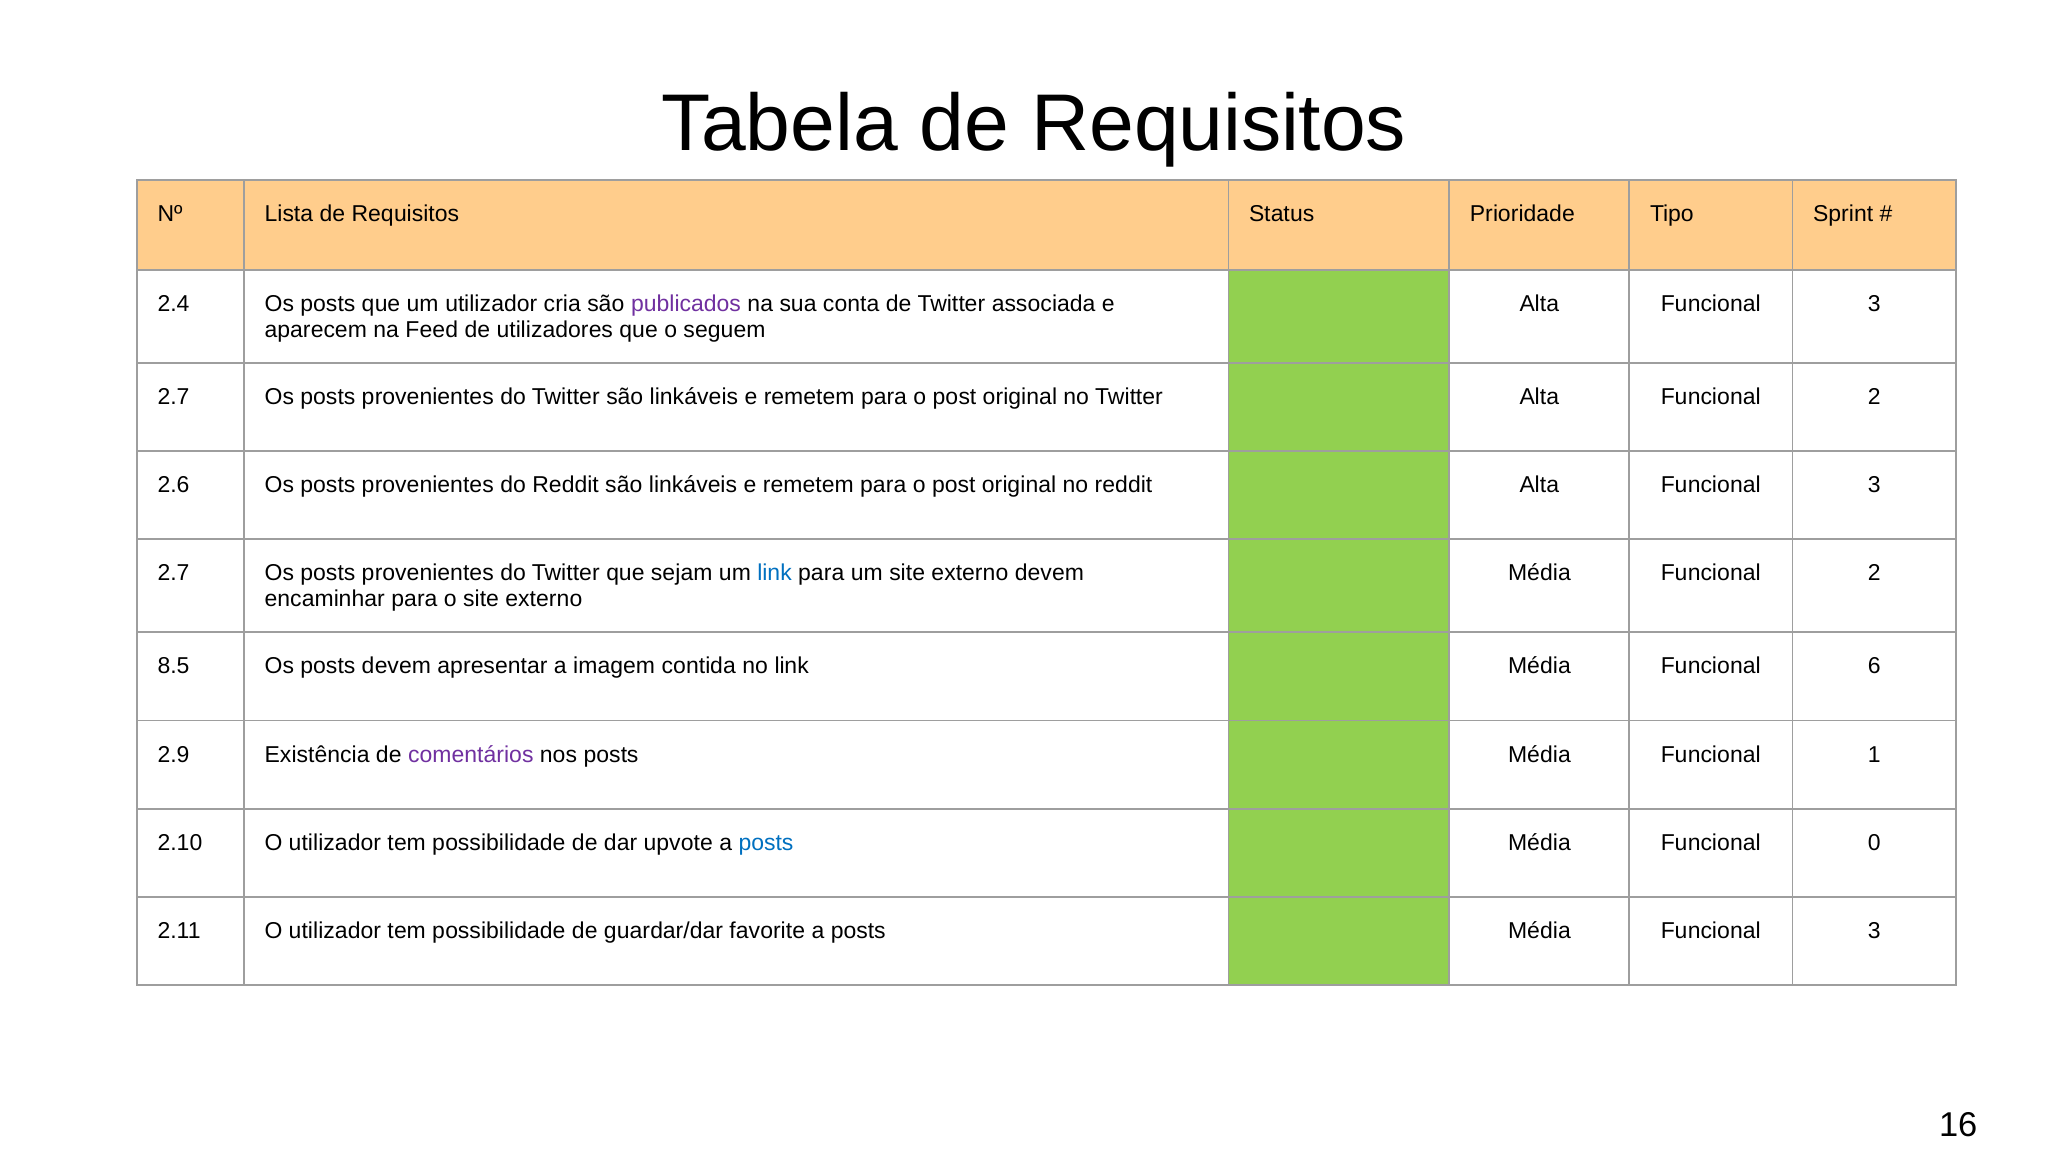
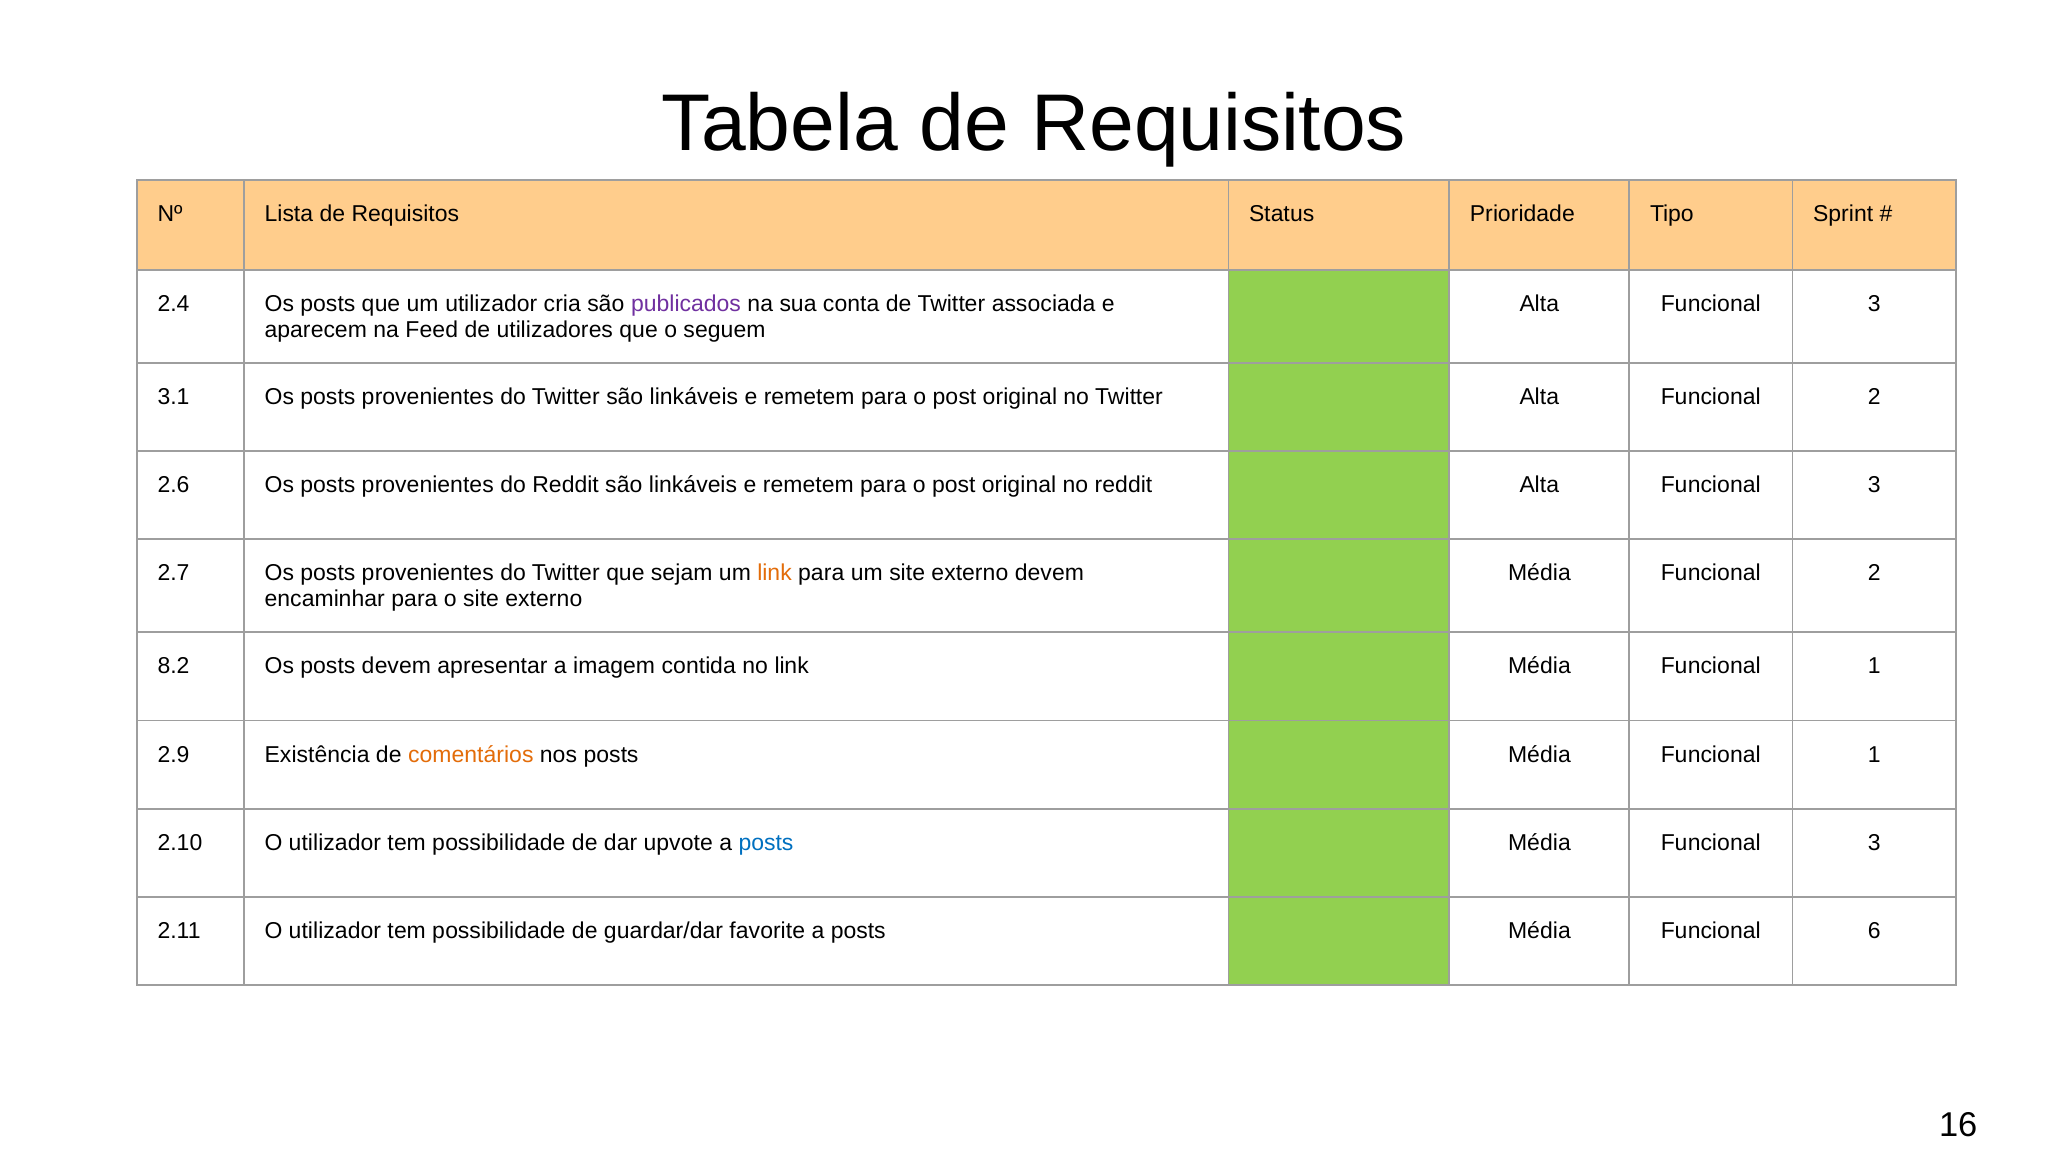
2.7: 2.7 -> 3.1 (174, 397)
link colour: blue -> orange (775, 573)
8.5: 8.5 -> 8.2 (174, 666)
link Média Funcional 6: 6 -> 1 (1874, 666)
comentários colour: purple -> orange (471, 755)
Média Funcional 0: 0 -> 3 (1874, 843)
Média Funcional 3: 3 -> 6 (1874, 931)
